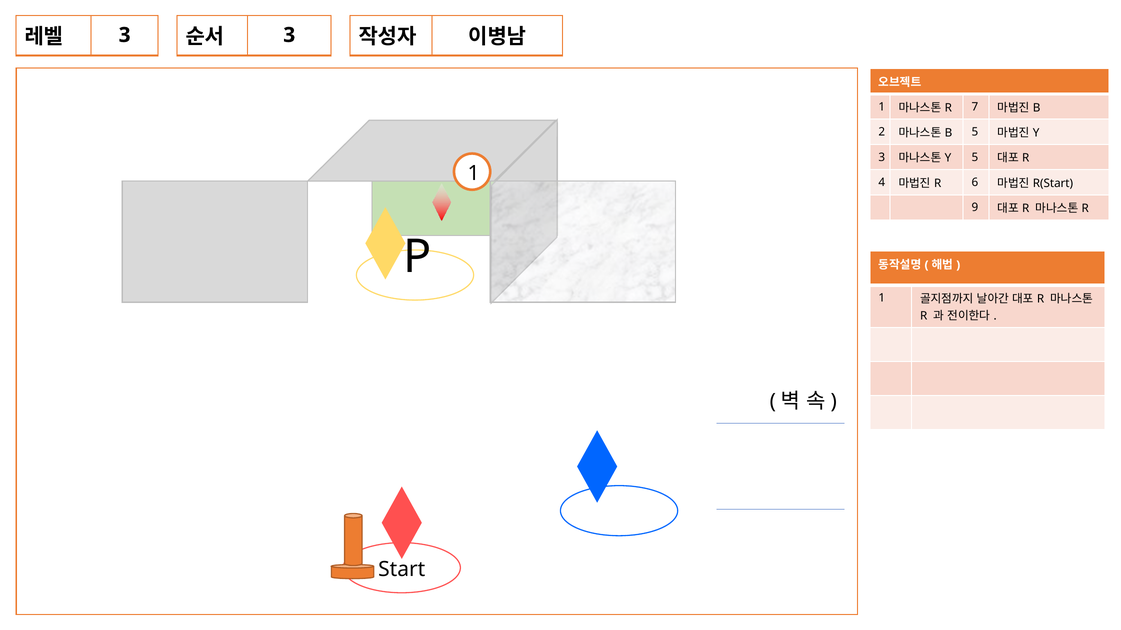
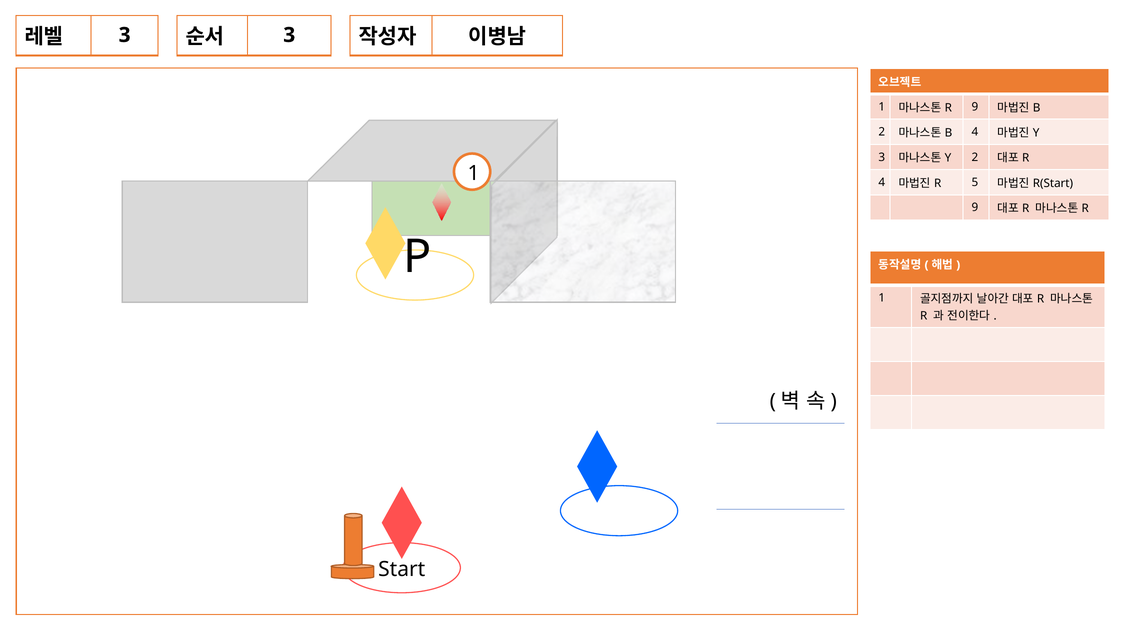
7: 7 -> 9 (975, 107)
5: 5 -> 4 (975, 132)
5: 5 -> 2 (975, 157)
6: 6 -> 5 (975, 183)
